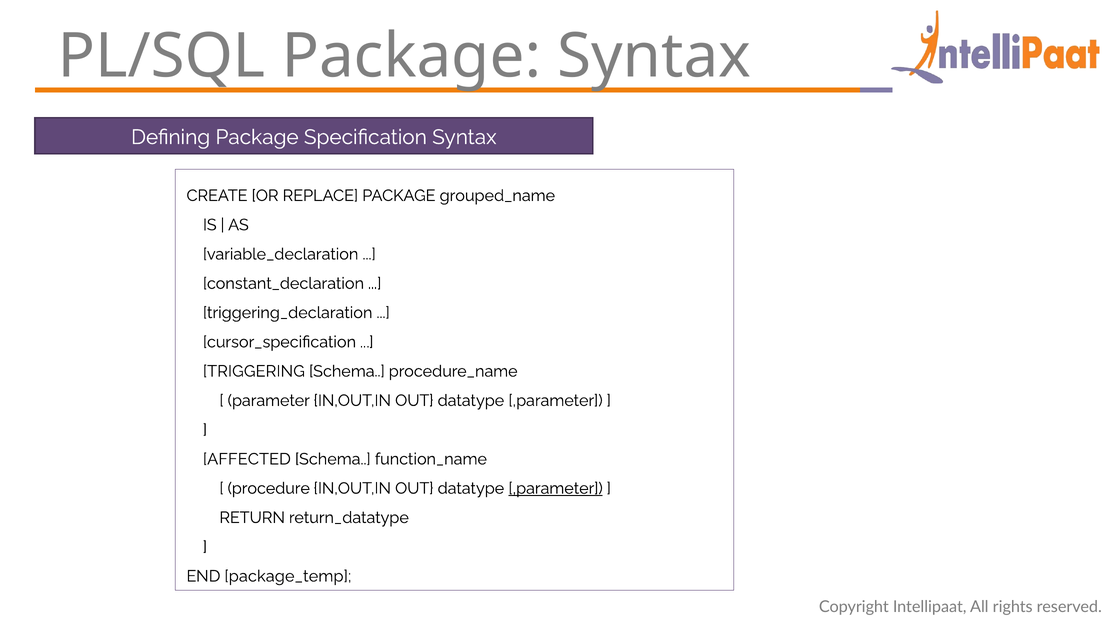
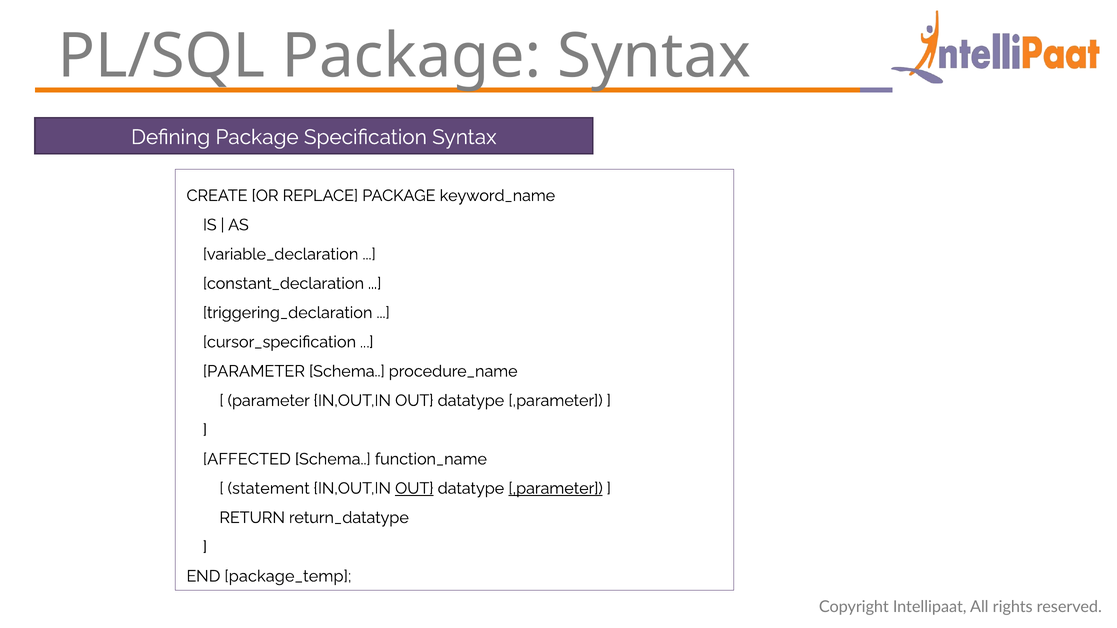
grouped_name: grouped_name -> keyword_name (497, 196)
TRIGGERING: TRIGGERING -> PARAMETER (254, 371)
procedure: procedure -> statement (269, 489)
OUT underline: none -> present (414, 489)
